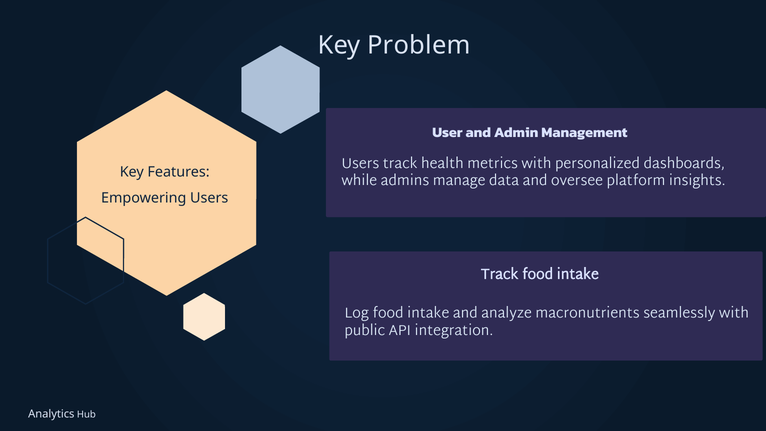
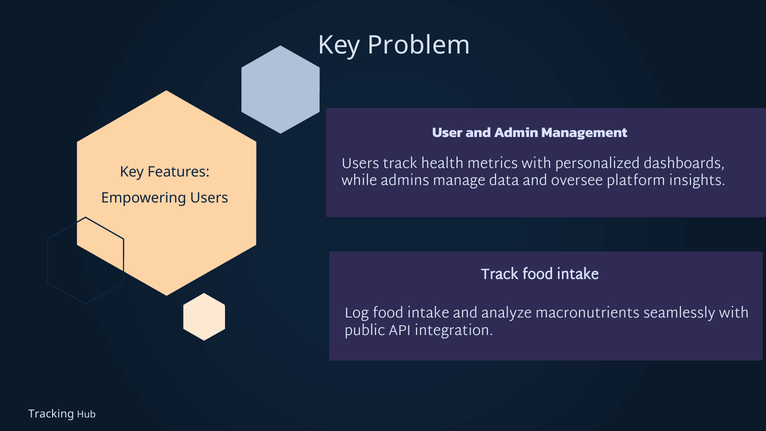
Analytics: Analytics -> Tracking (51, 414)
